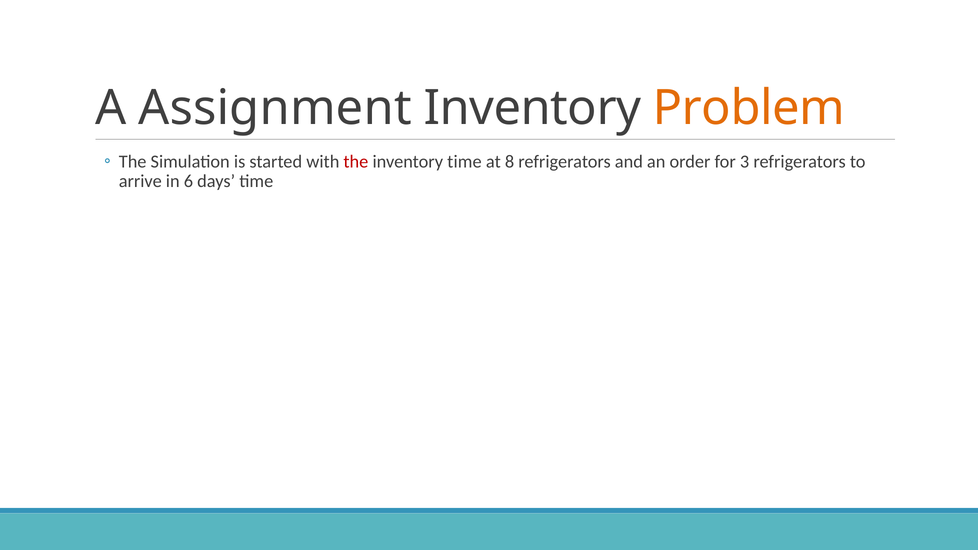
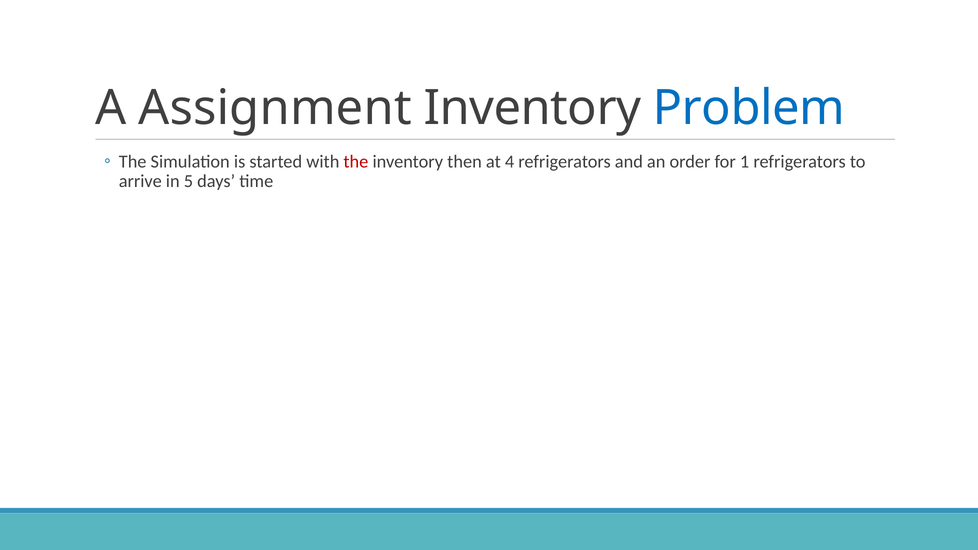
Problem colour: orange -> blue (749, 108)
inventory time: time -> then (465, 162)
8: 8 -> 4 (510, 162)
3: 3 -> 1 (745, 162)
6: 6 -> 5 (188, 181)
